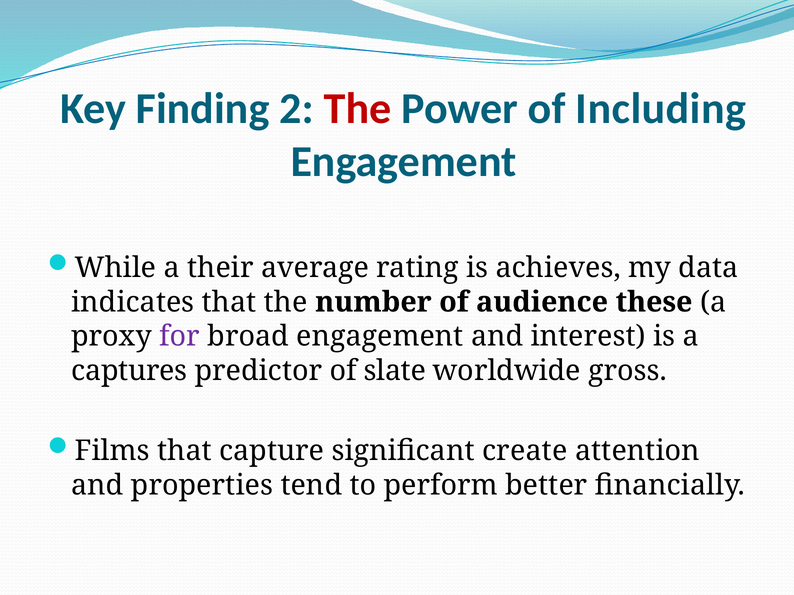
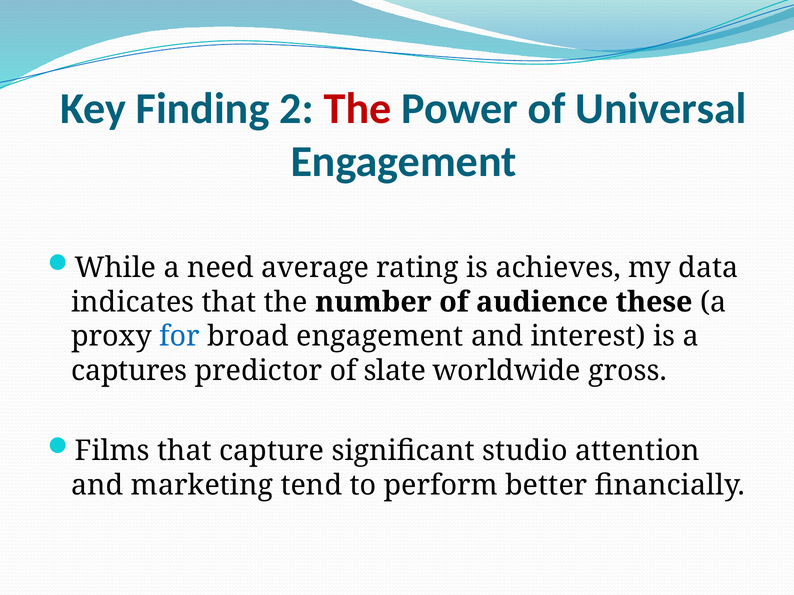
Including: Including -> Universal (661, 109)
their: their -> need (221, 268)
for colour: purple -> blue (180, 337)
create: create -> studio (525, 451)
properties: properties -> marketing (202, 486)
